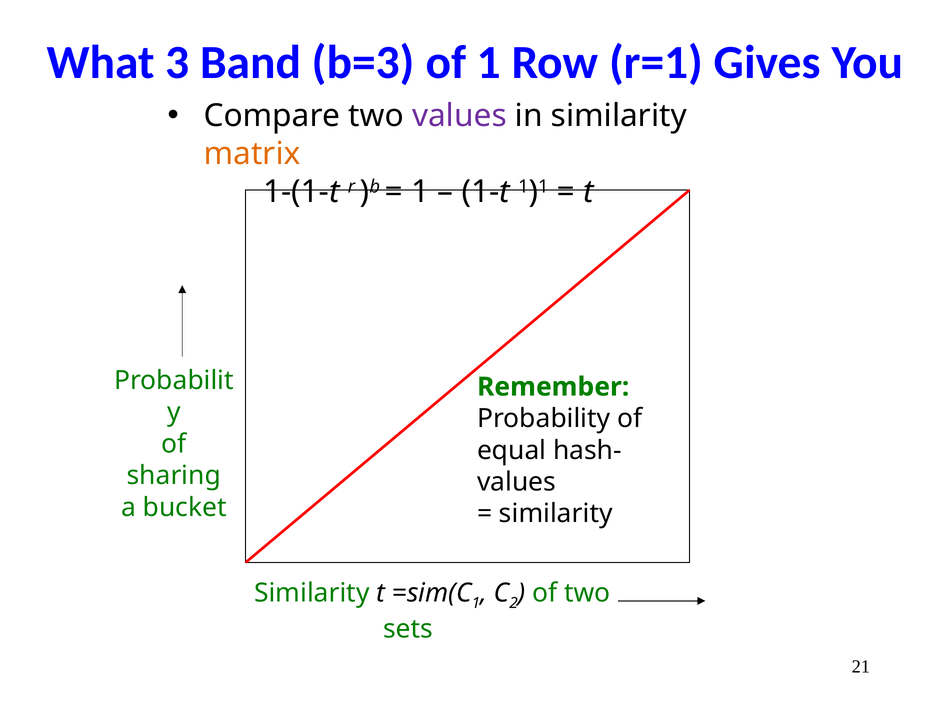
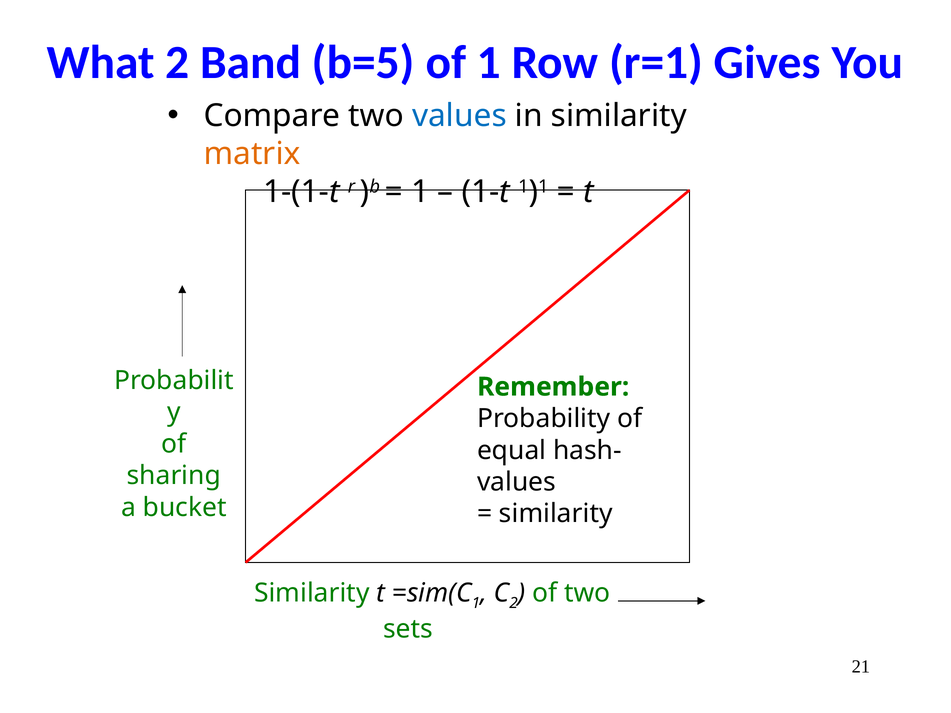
What 3: 3 -> 2 (177, 63)
b=3: b=3 -> b=5 (363, 63)
values colour: purple -> blue (459, 116)
